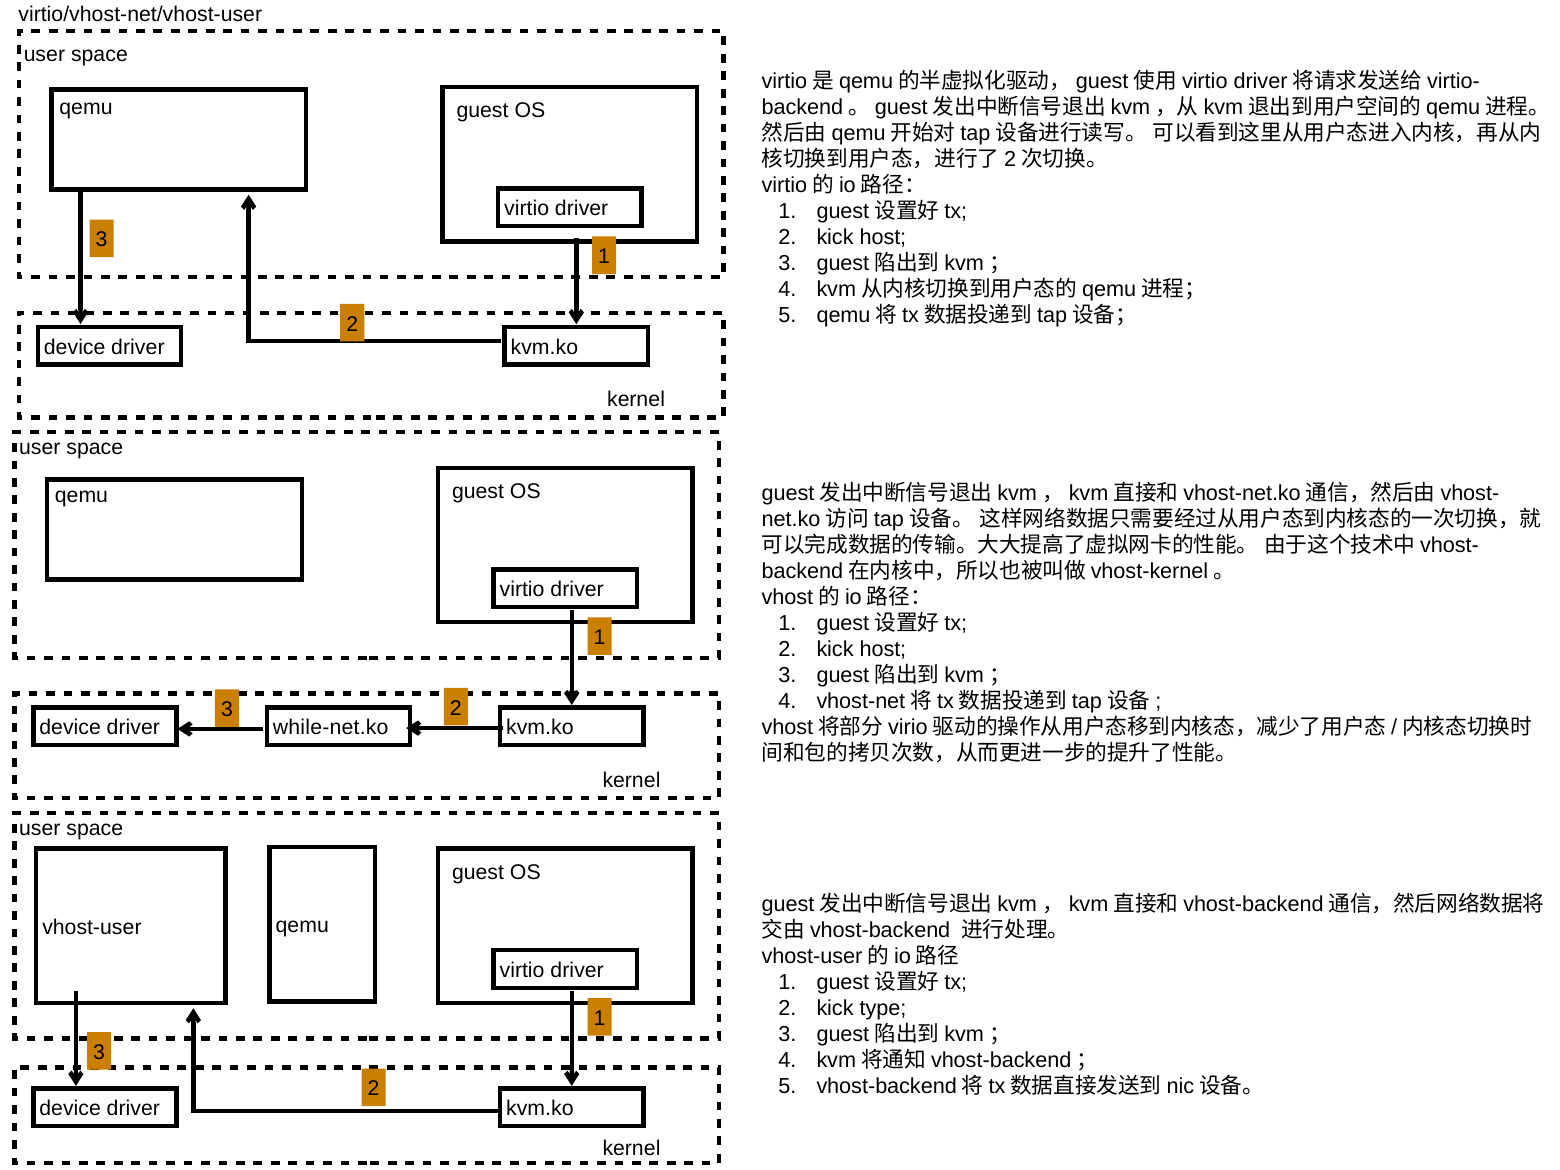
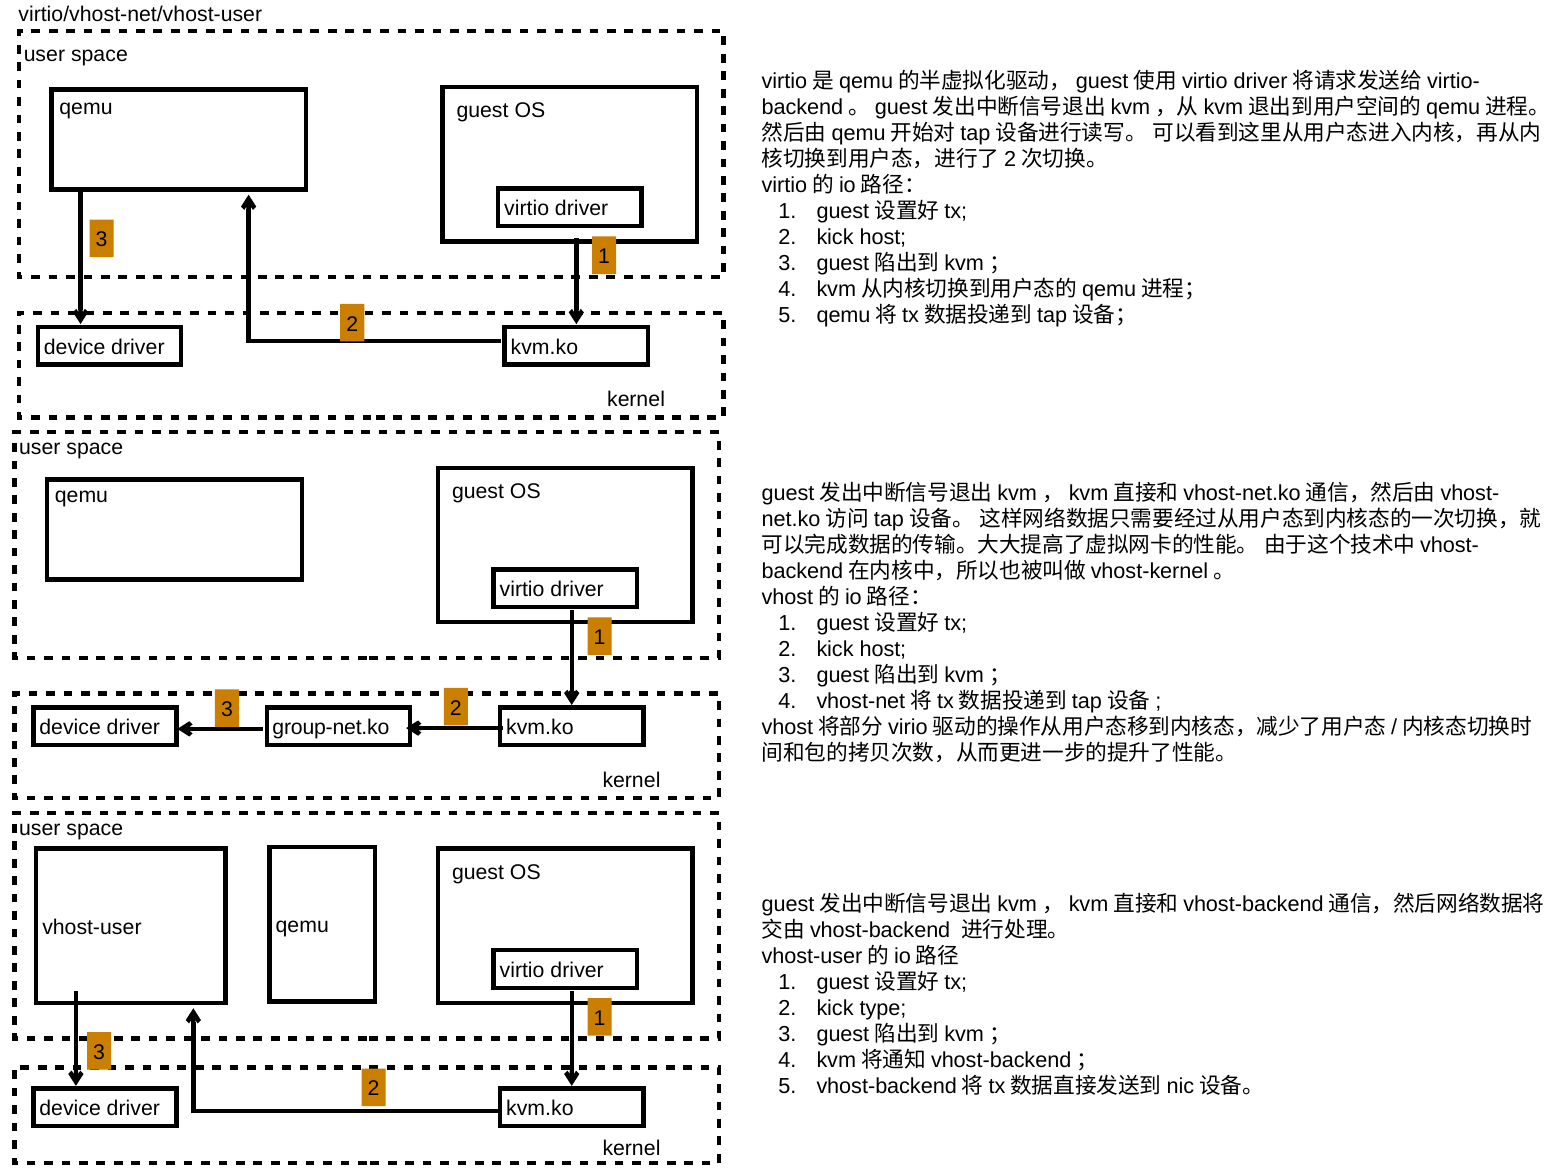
while-net.ko: while-net.ko -> group-net.ko (331, 728)
